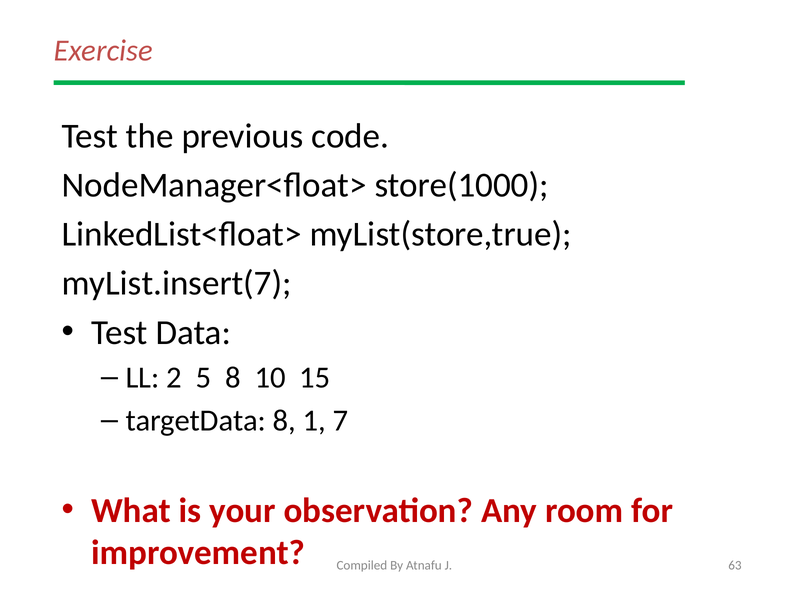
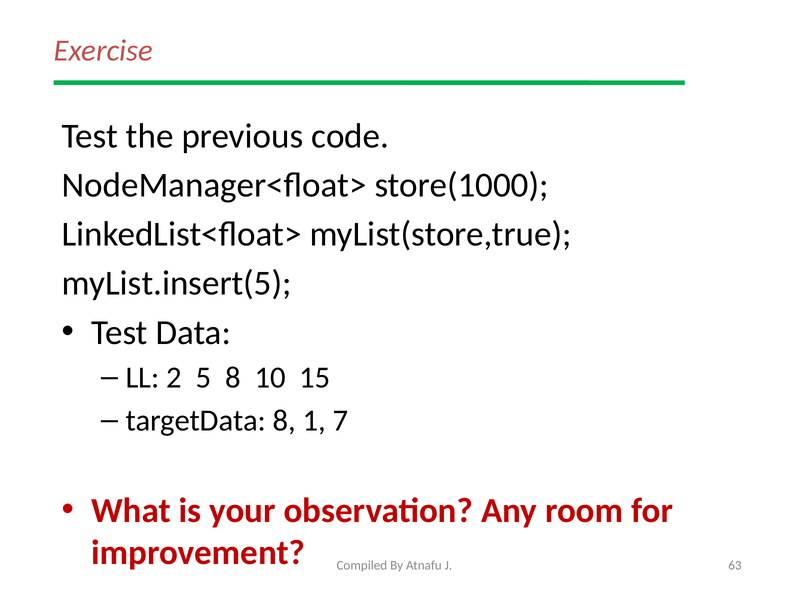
myList.insert(7: myList.insert(7 -> myList.insert(5 (177, 283)
